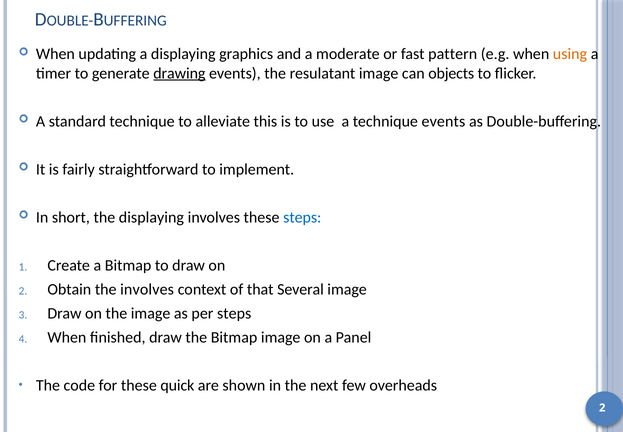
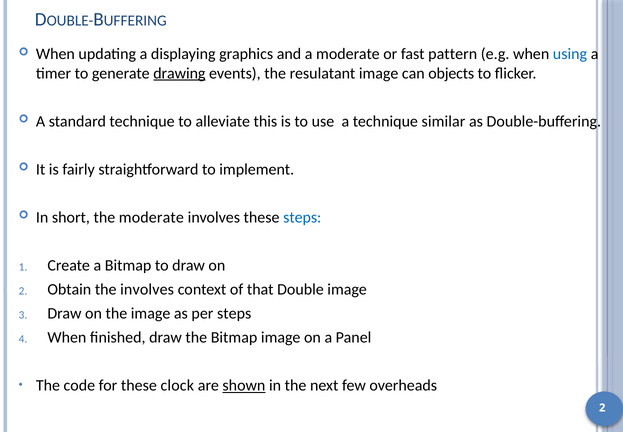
using colour: orange -> blue (570, 54)
technique events: events -> similar (443, 121)
the displaying: displaying -> moderate (151, 217)
Several: Several -> Double (300, 289)
quick: quick -> clock (177, 385)
shown underline: none -> present (244, 385)
